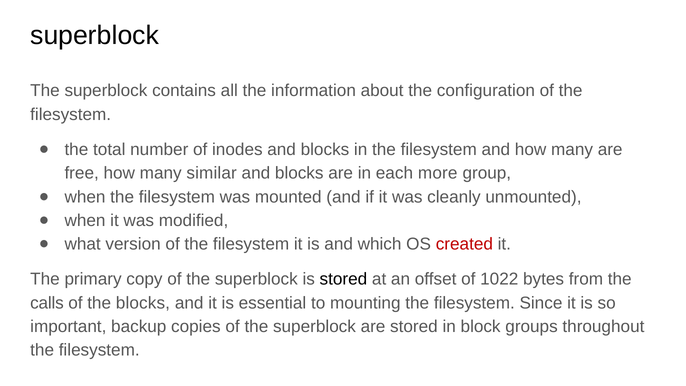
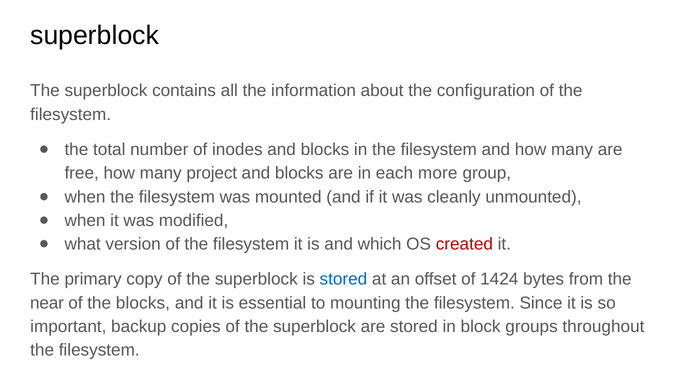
similar: similar -> project (212, 173)
stored colour: black -> blue (343, 279)
1022: 1022 -> 1424 (499, 279)
calls: calls -> near (47, 303)
